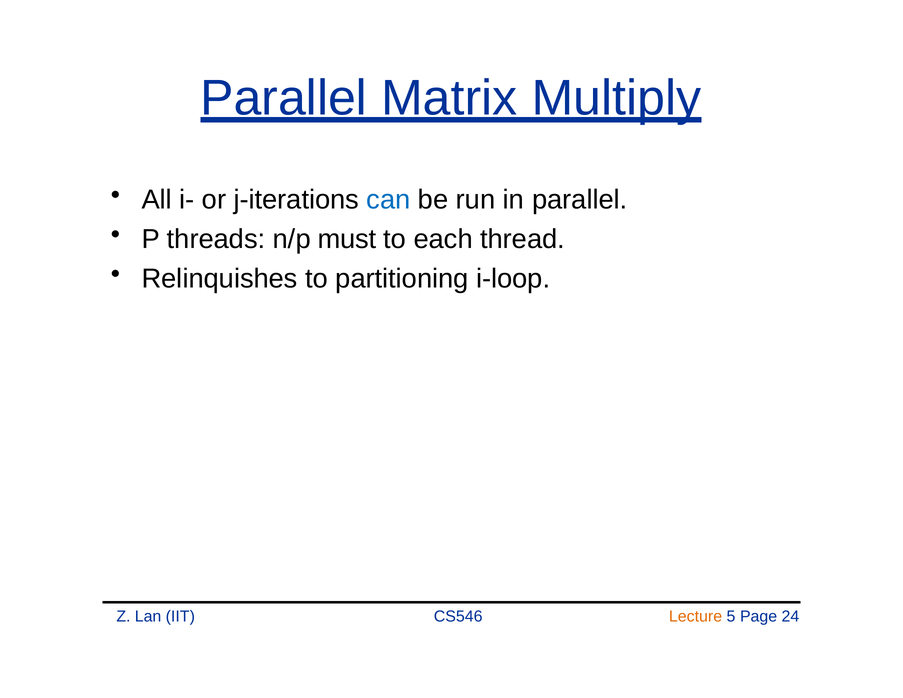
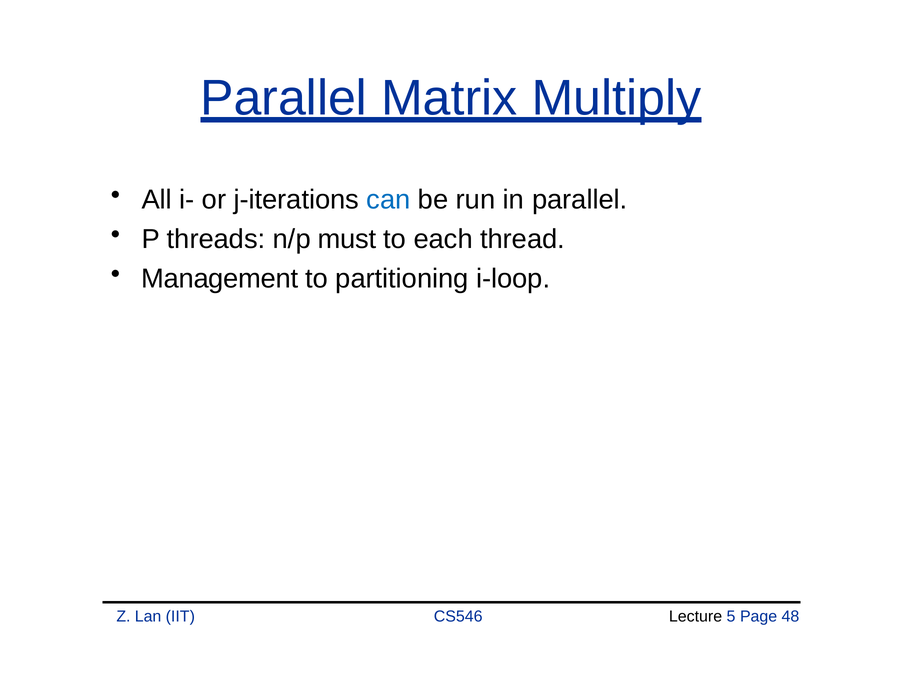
Relinquishes: Relinquishes -> Management (220, 278)
Lecture colour: orange -> black (696, 616)
24: 24 -> 48 (790, 616)
